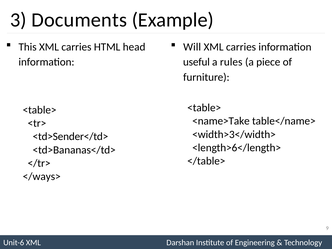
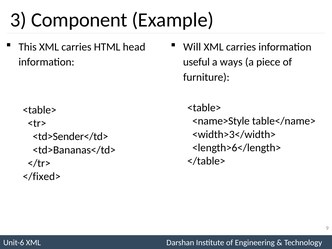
Documents: Documents -> Component (79, 20)
rules: rules -> ways (231, 62)
<name>Take: <name>Take -> <name>Style (221, 121)
</ways>: </ways> -> </fixed> (42, 176)
